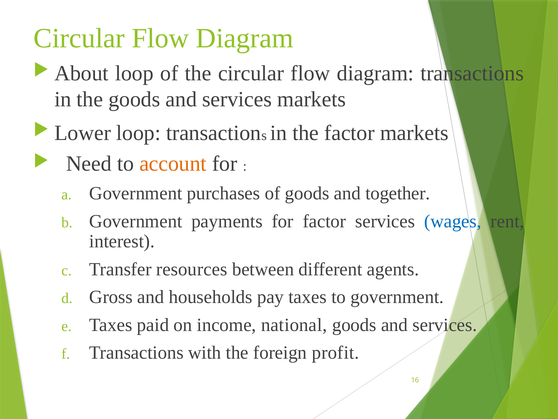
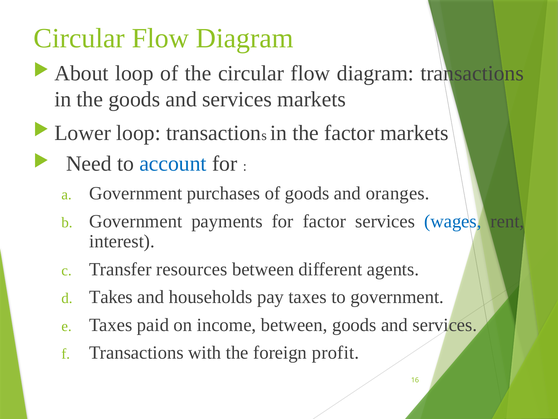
account colour: orange -> blue (173, 164)
together: together -> oranges (398, 193)
Gross: Gross -> Takes (111, 297)
income national: national -> between (294, 325)
